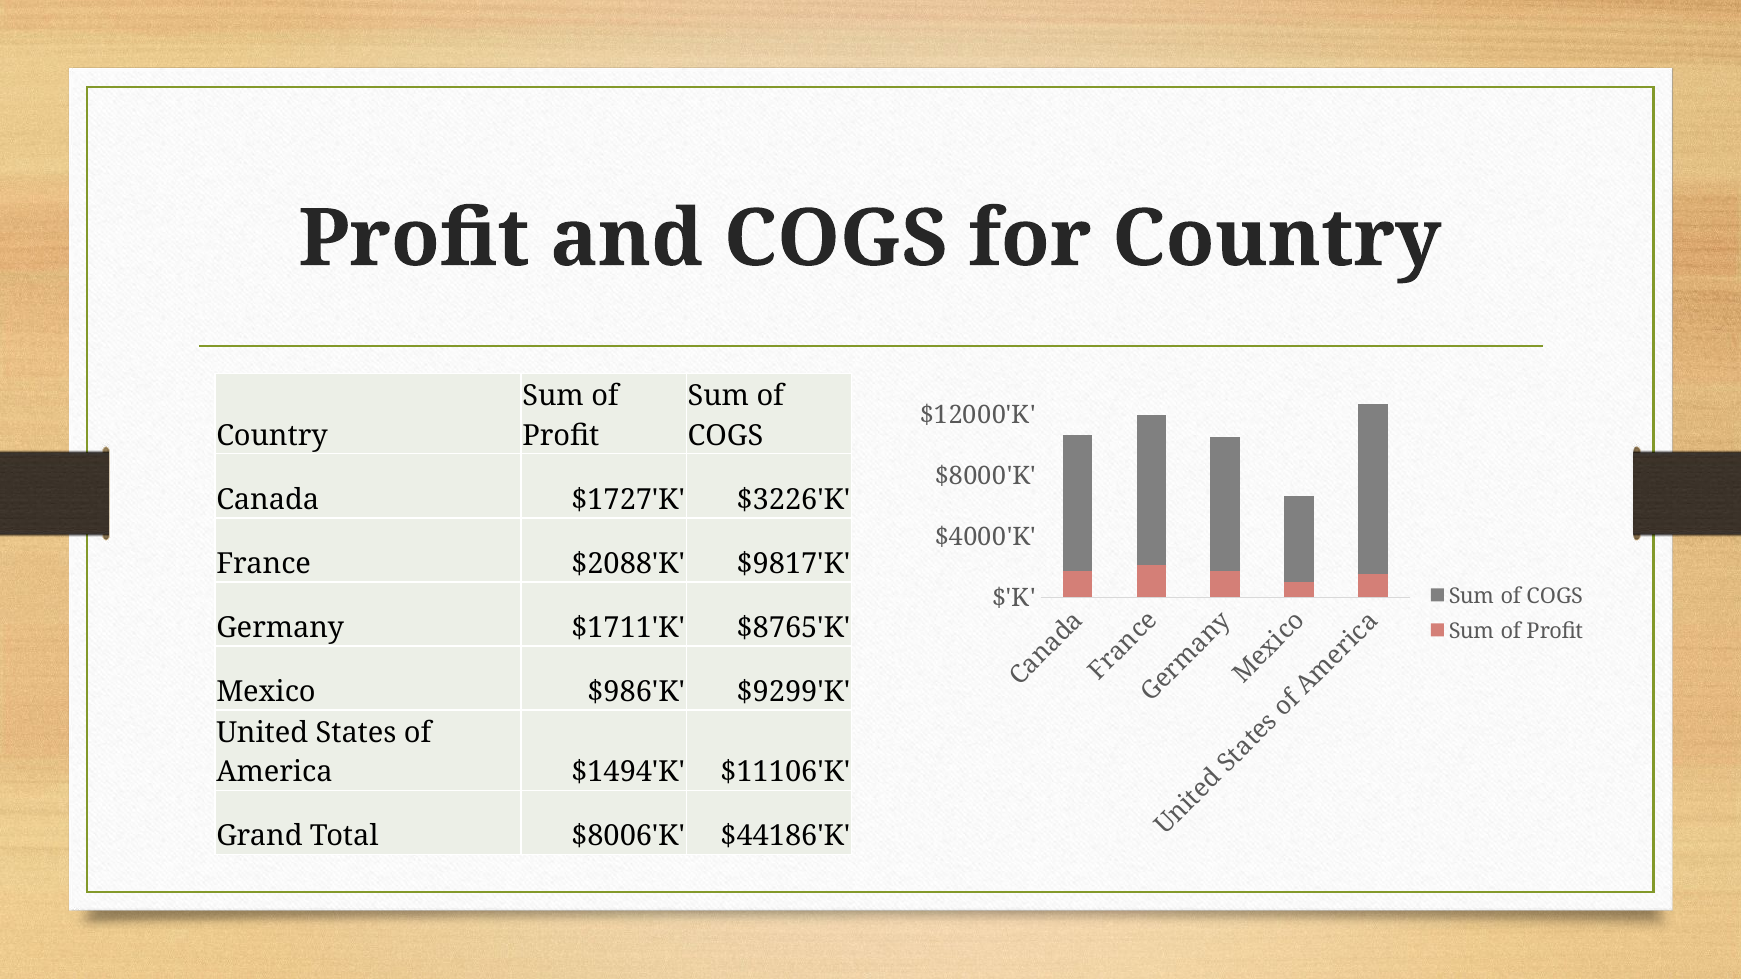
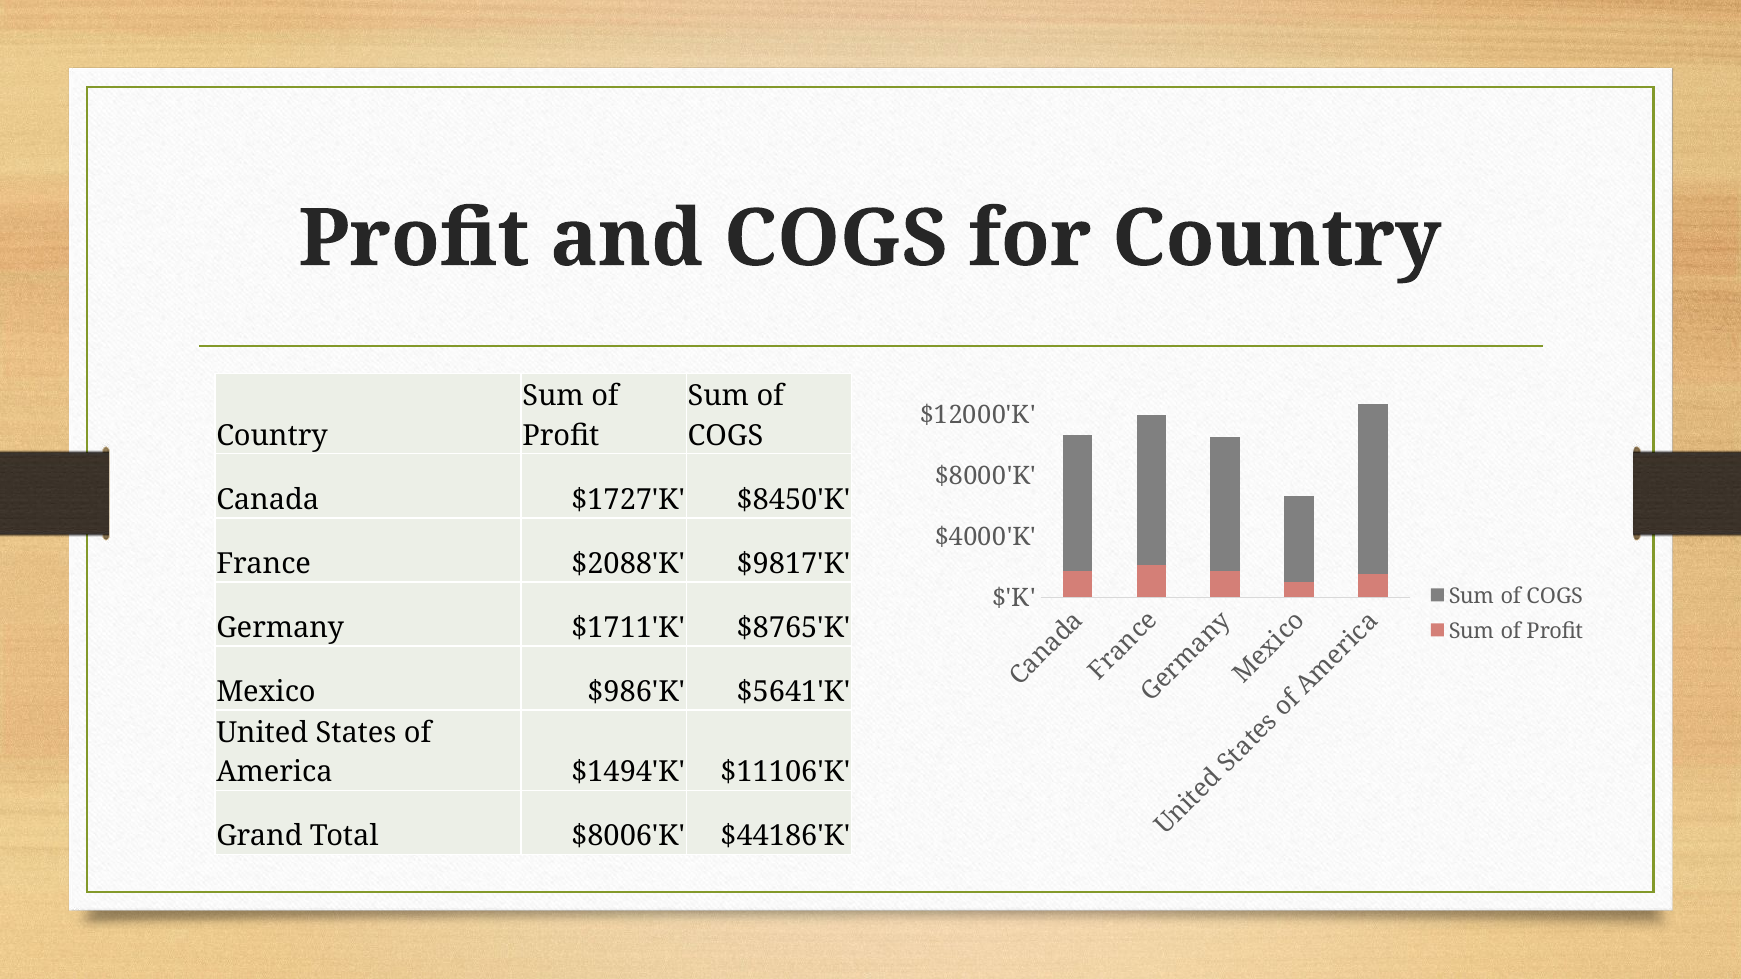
$3226'K: $3226'K -> $8450'K (793, 500)
$9299'K: $9299'K -> $5641'K (793, 692)
